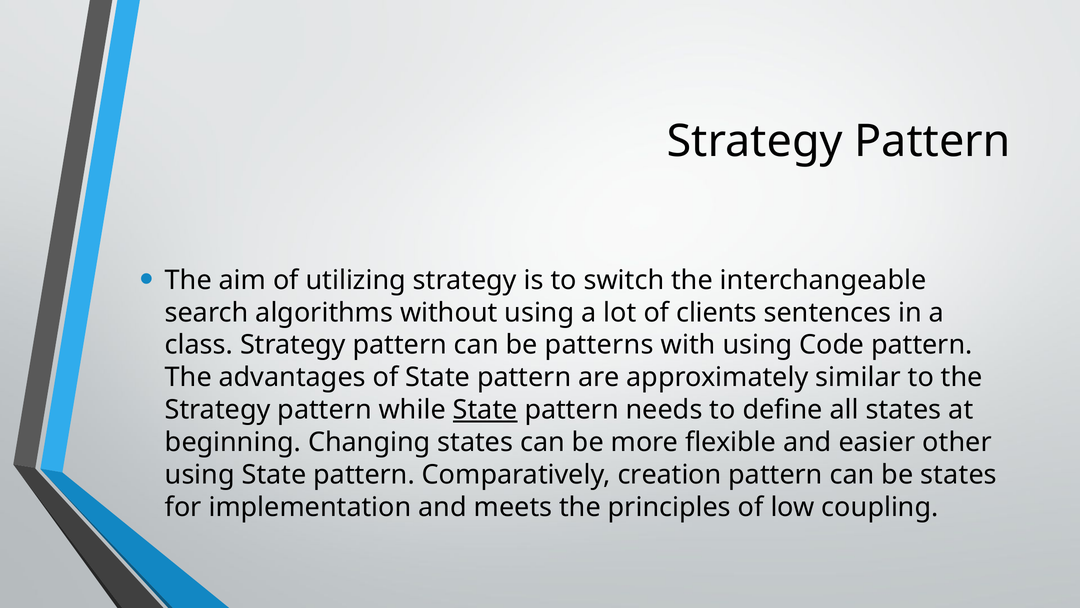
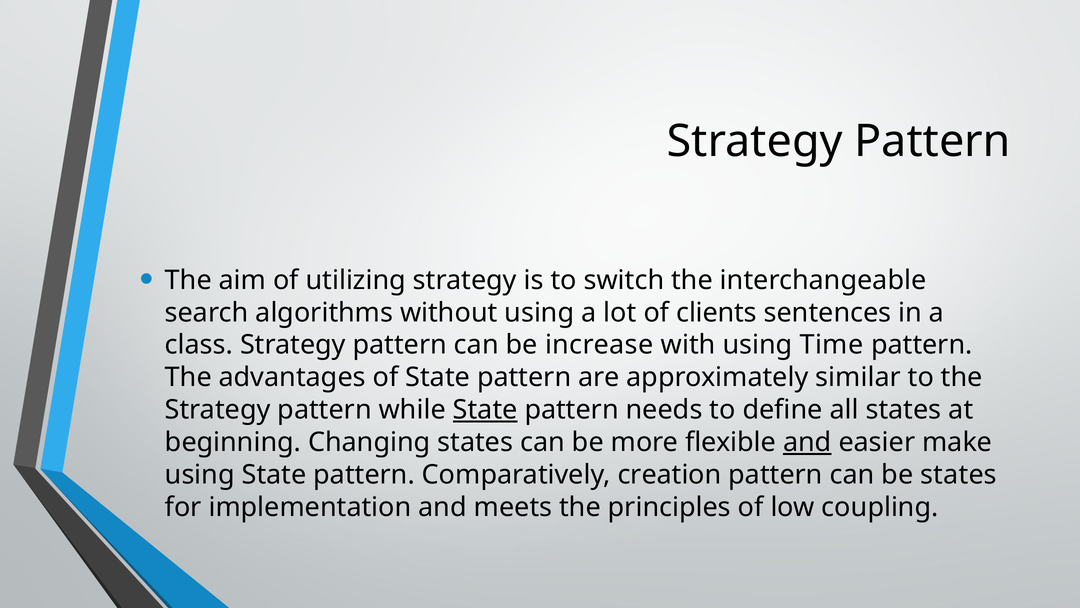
patterns: patterns -> increase (599, 345)
Code: Code -> Time (832, 345)
and underline: none -> present (807, 442)
other: other -> make (957, 442)
